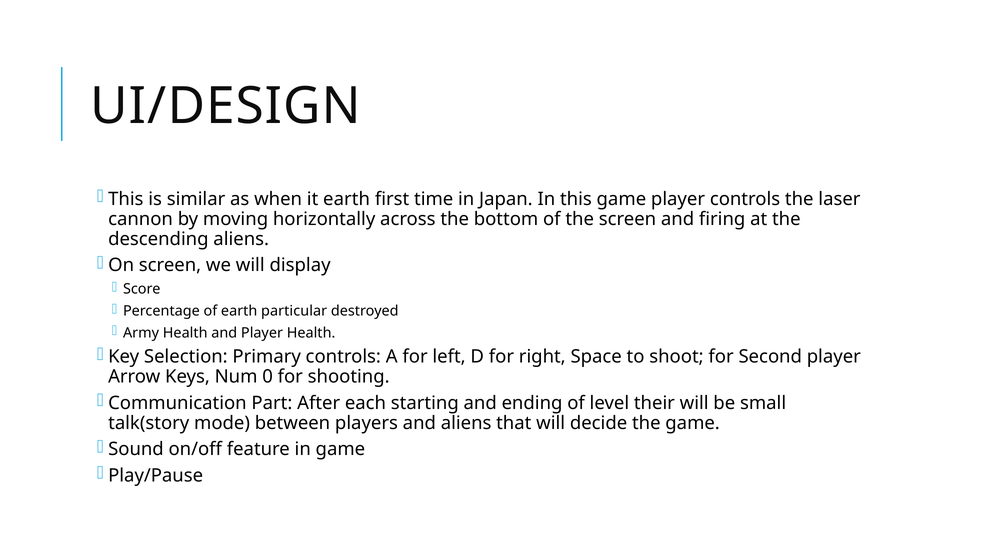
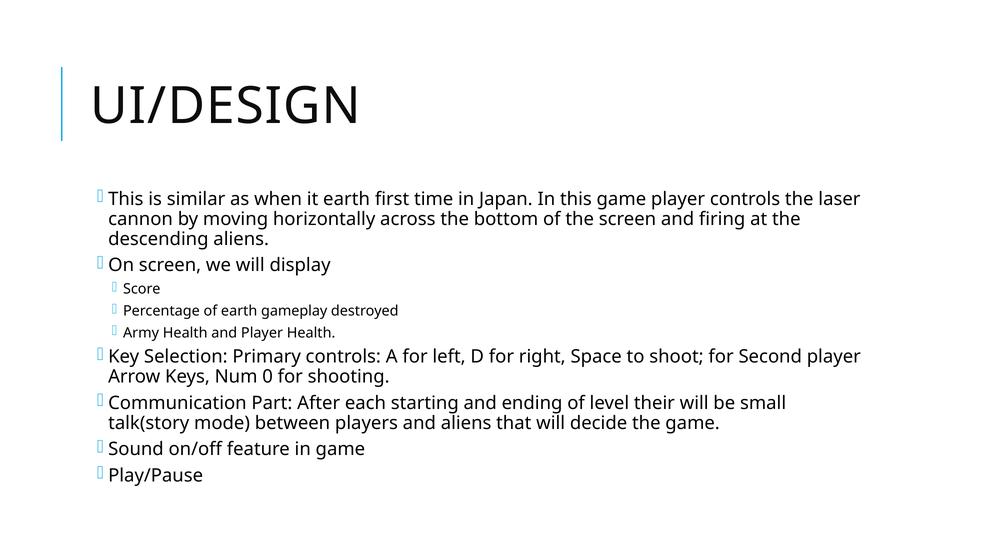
particular: particular -> gameplay (294, 311)
